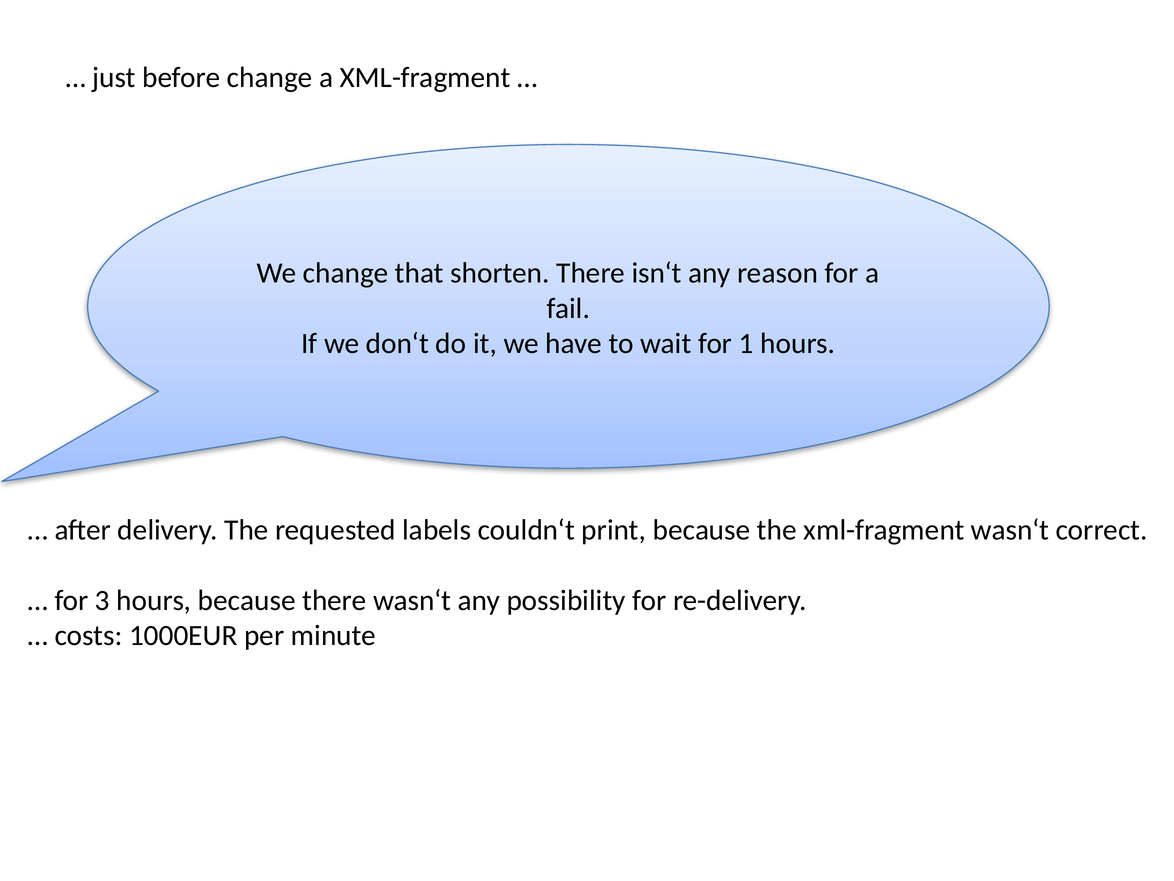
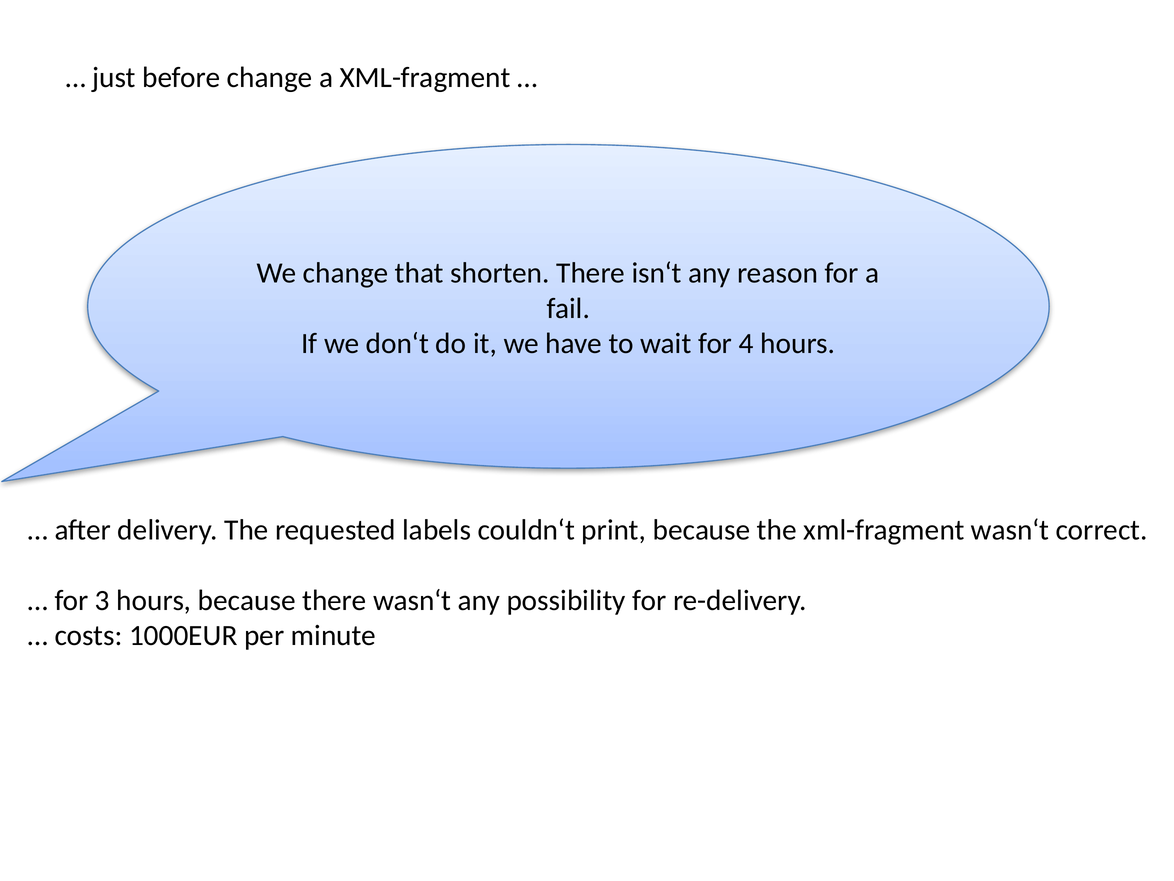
1: 1 -> 4 (746, 343)
